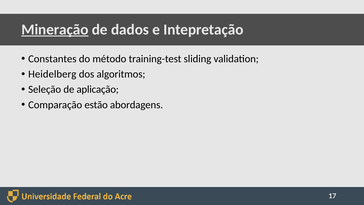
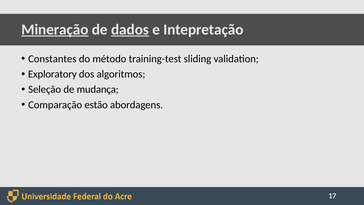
dados underline: none -> present (130, 29)
Heidelberg: Heidelberg -> Exploratory (52, 74)
aplicação: aplicação -> mudança (98, 89)
